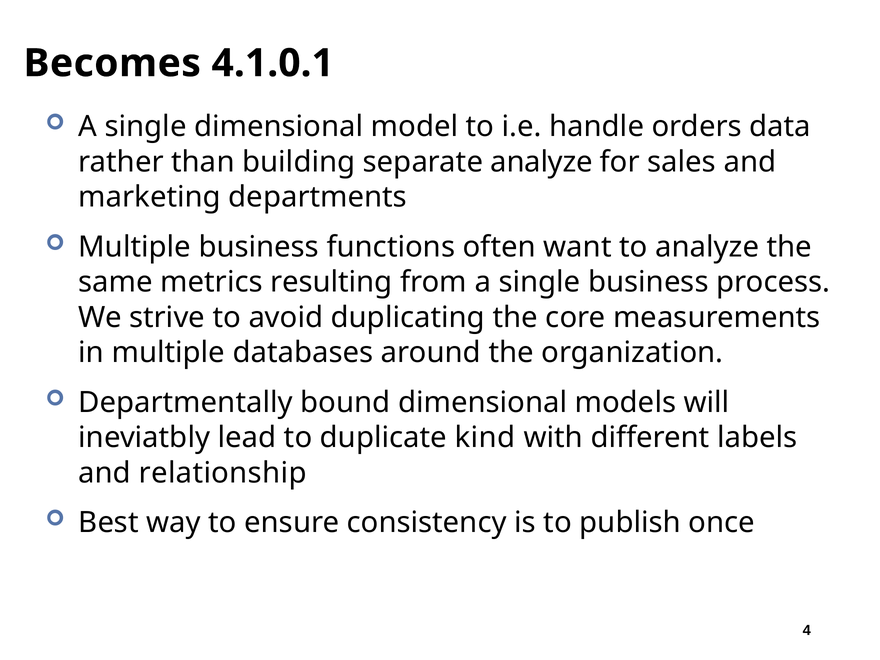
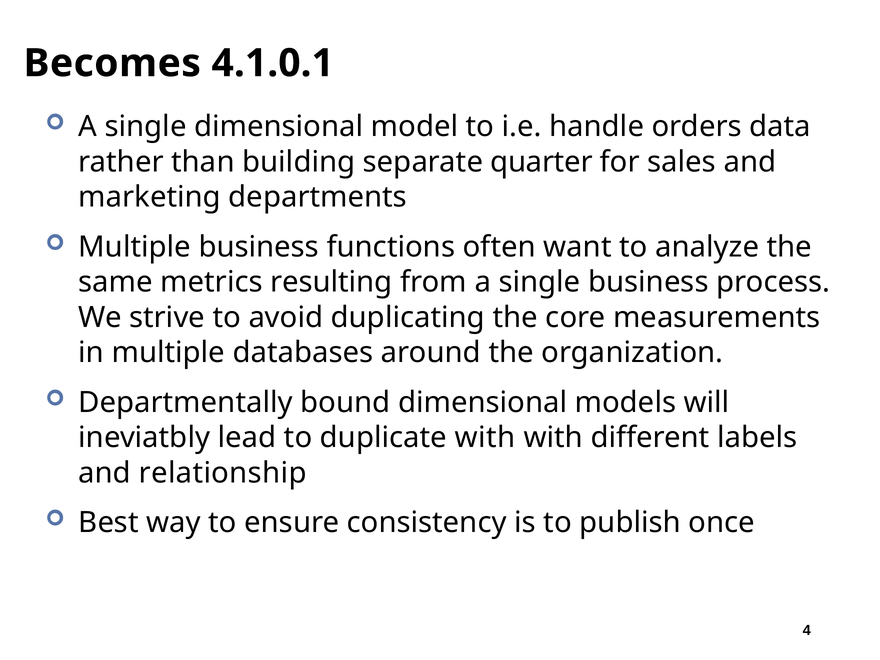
separate analyze: analyze -> quarter (542, 162)
duplicate kind: kind -> with (485, 438)
